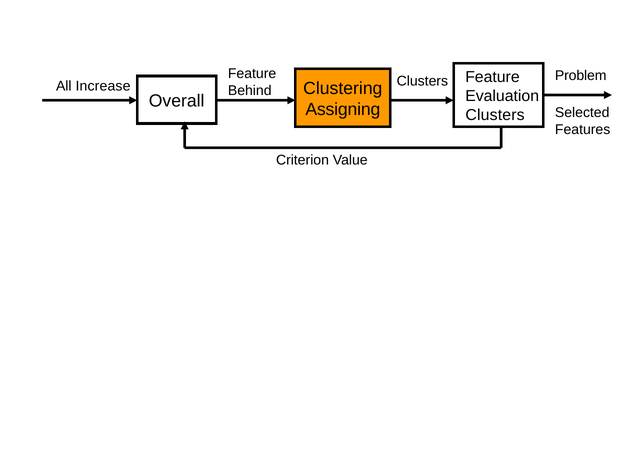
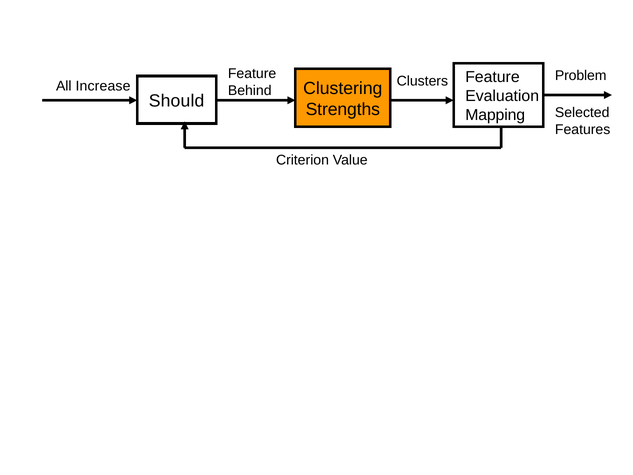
Overall: Overall -> Should (177, 101)
Assigning: Assigning -> Strengths (343, 109)
Clusters: Clusters -> Mapping (495, 115)
